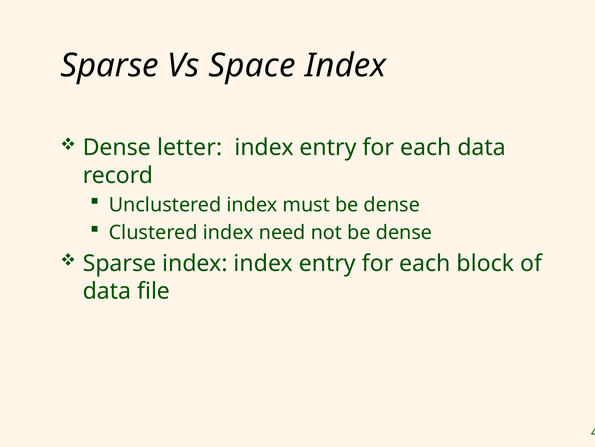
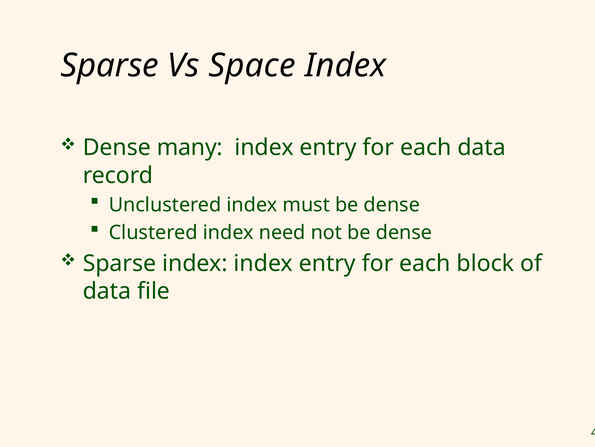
letter: letter -> many (190, 147)
